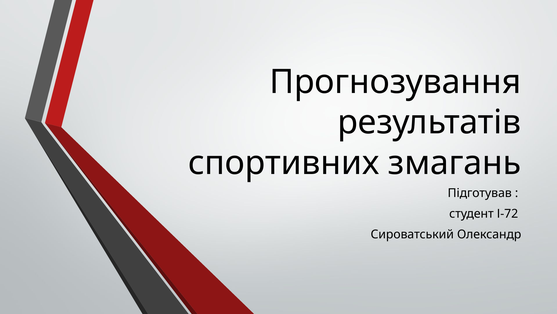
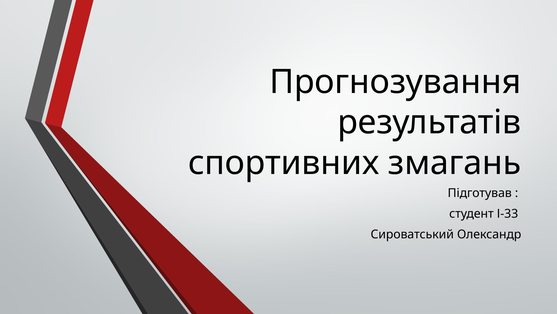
І-72: І-72 -> І-33 (508, 213)
